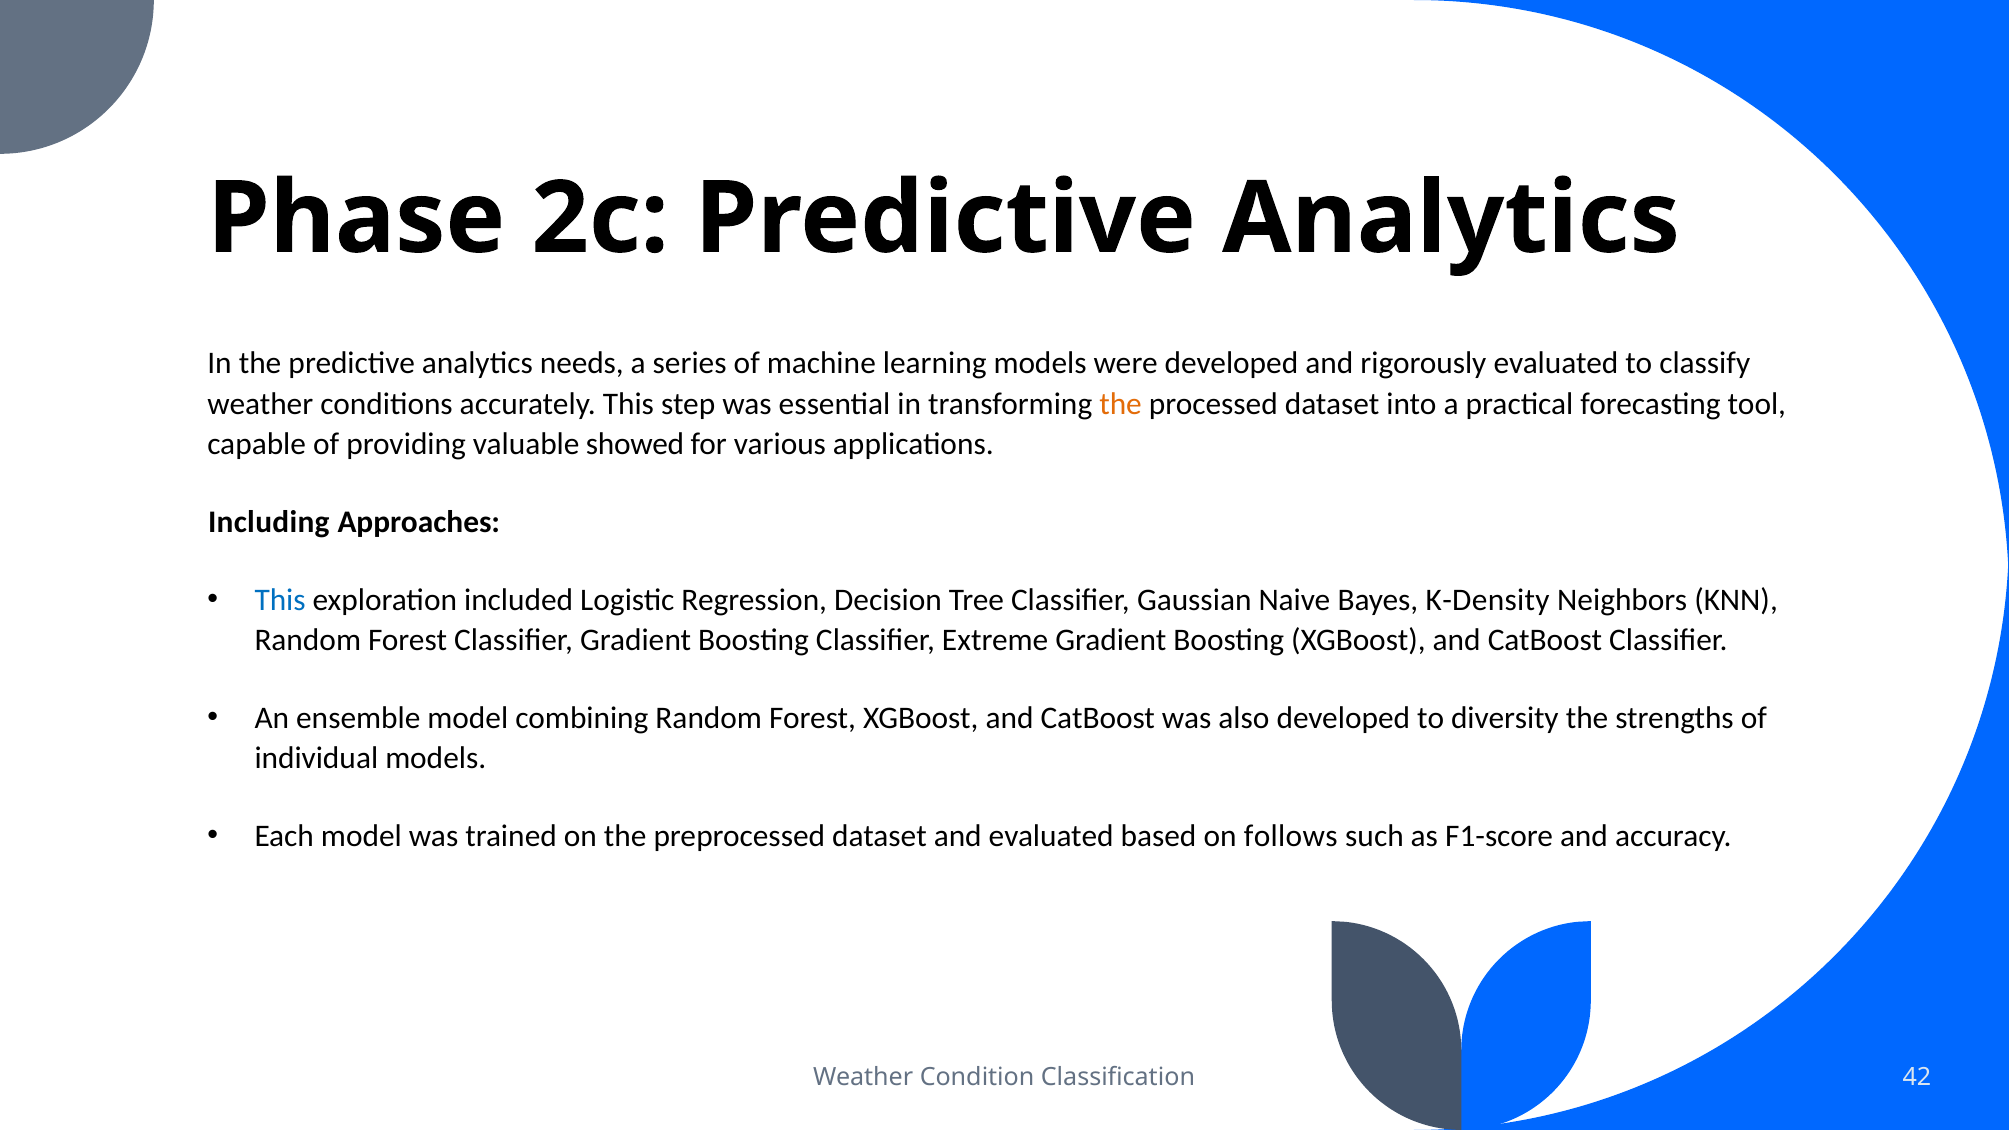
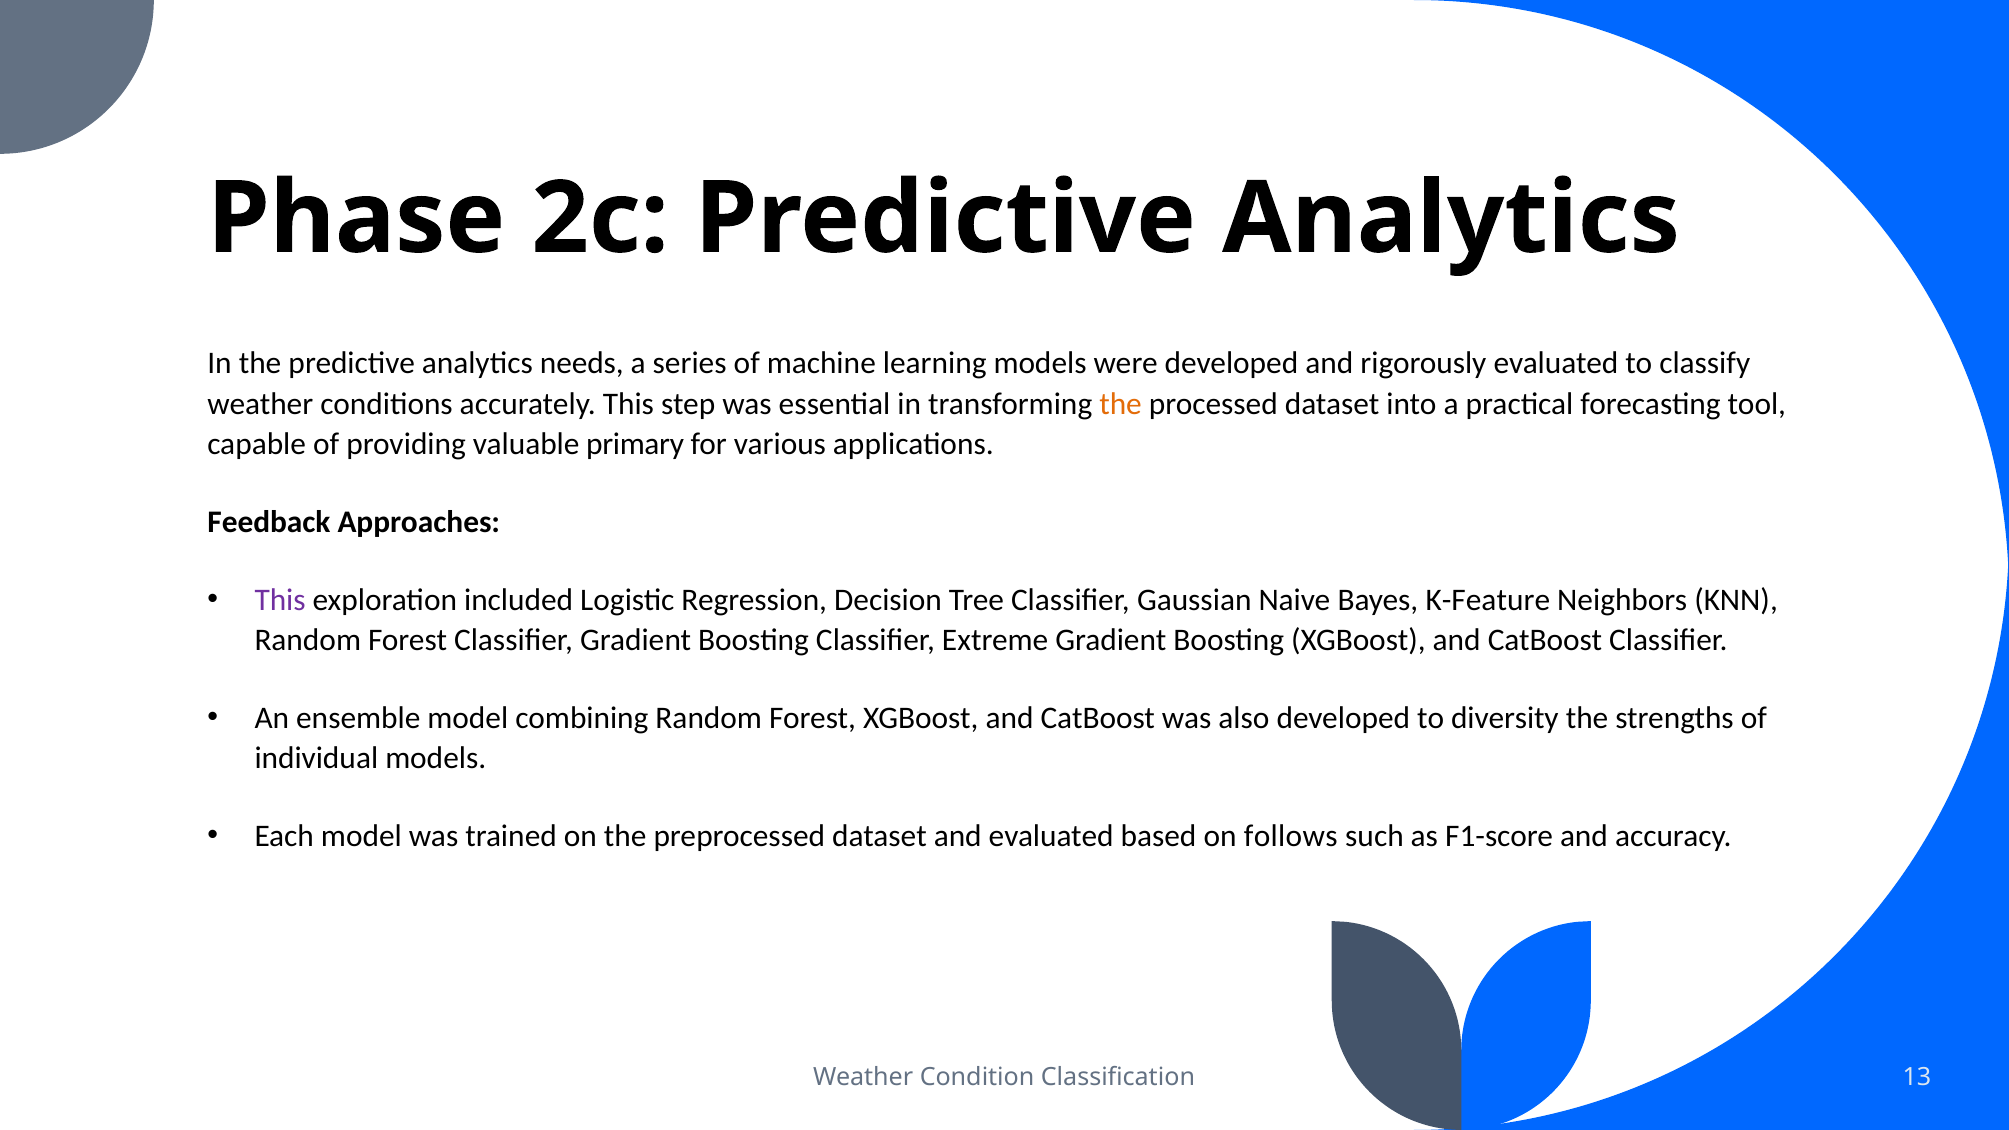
showed: showed -> primary (635, 444)
Including: Including -> Feedback (269, 522)
This colour: blue -> purple (280, 600)
K-Density: K-Density -> K-Feature (1488, 600)
42: 42 -> 13 (1917, 1077)
